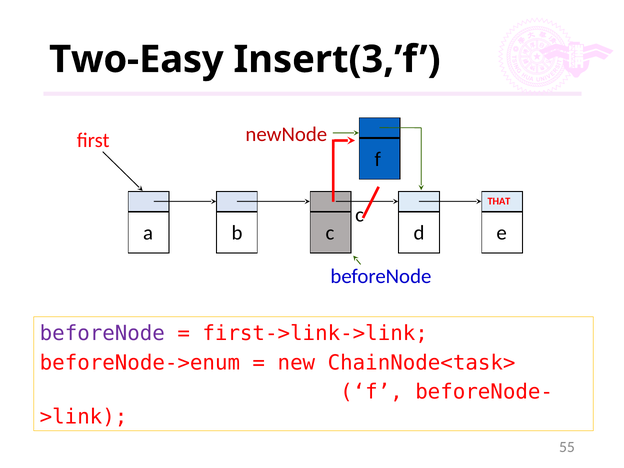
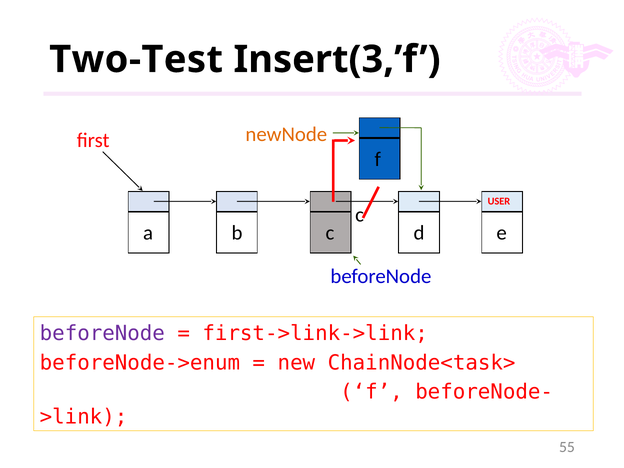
Two-Easy: Two-Easy -> Two-Test (136, 59)
newNode colour: red -> orange (286, 134)
THAT: THAT -> USER (499, 201)
